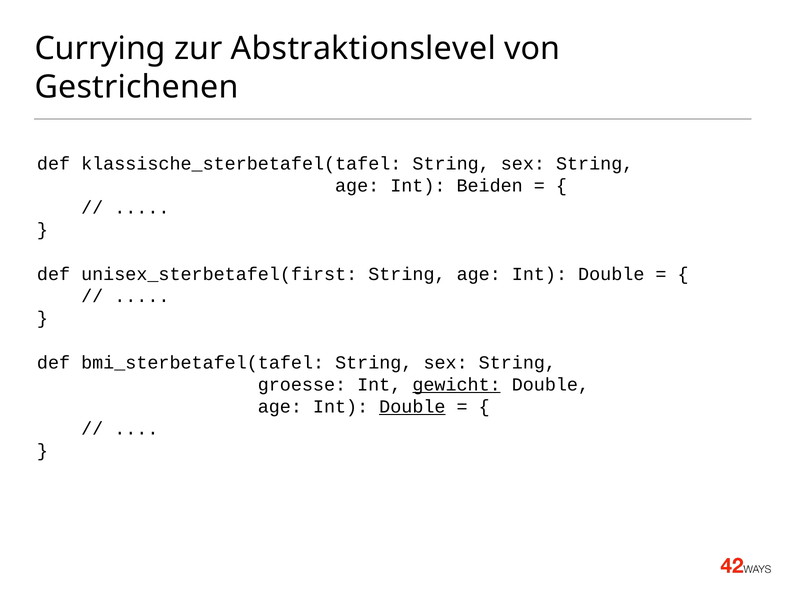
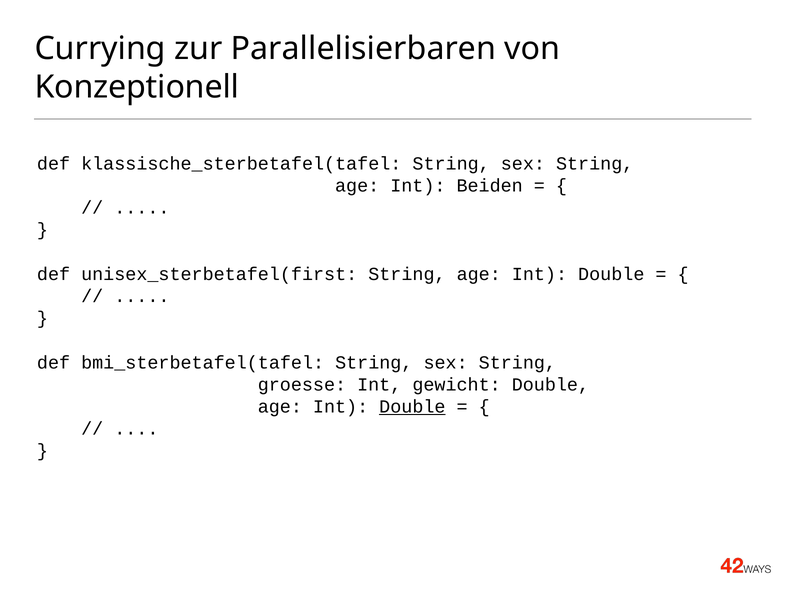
Abstraktionslevel: Abstraktionslevel -> Parallelisierbaren (363, 49)
Gestrichenen: Gestrichenen -> Konzeptionell (137, 87)
gewicht underline: present -> none (457, 384)
